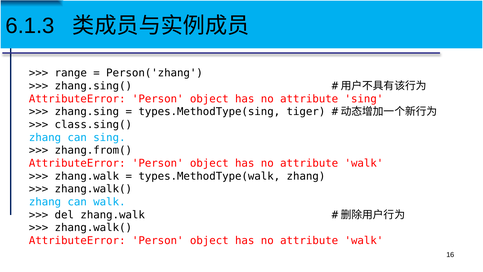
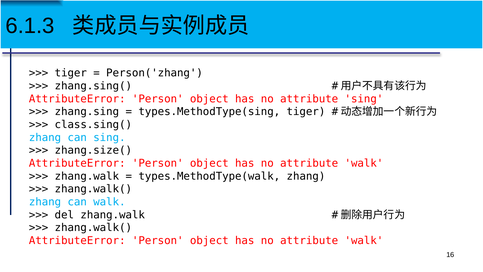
range: range -> tiger (71, 73)
zhang.from(: zhang.from( -> zhang.size( (93, 150)
